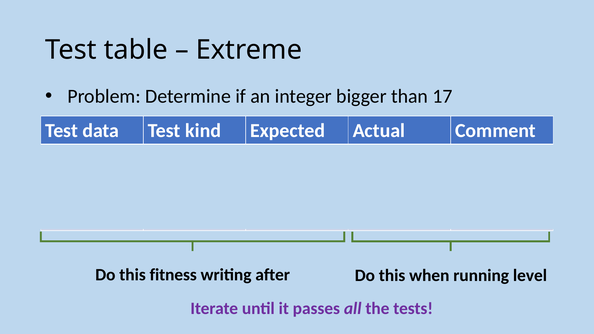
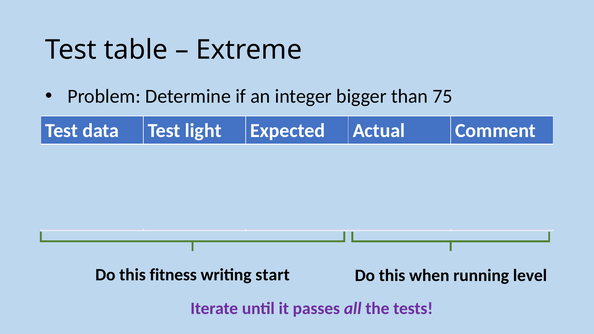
17: 17 -> 75 (443, 96)
kind: kind -> light (203, 131)
after: after -> start (273, 275)
